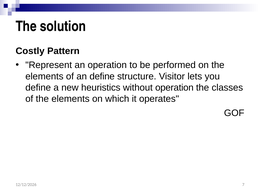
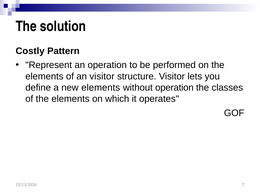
an define: define -> visitor (102, 76)
new heuristics: heuristics -> elements (101, 88)
